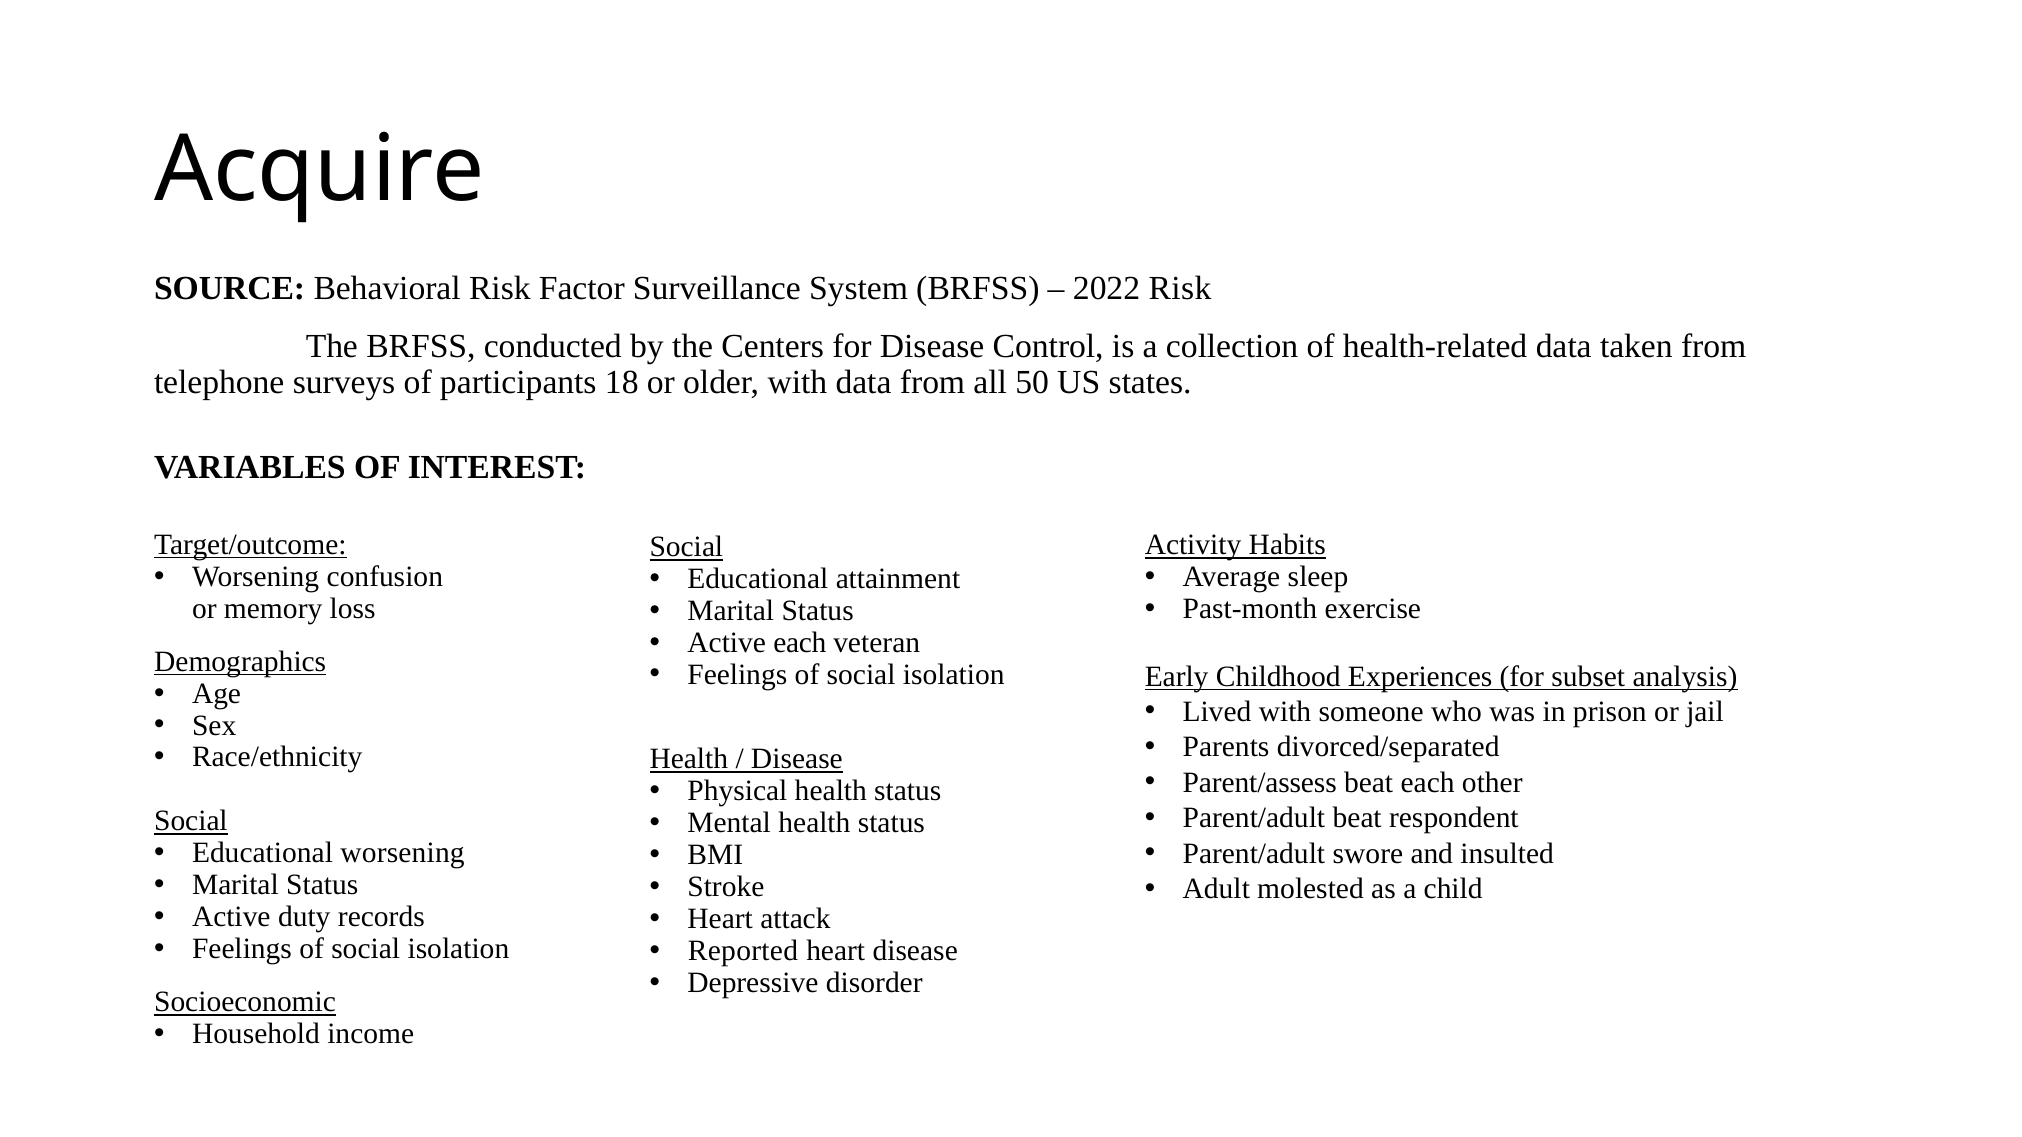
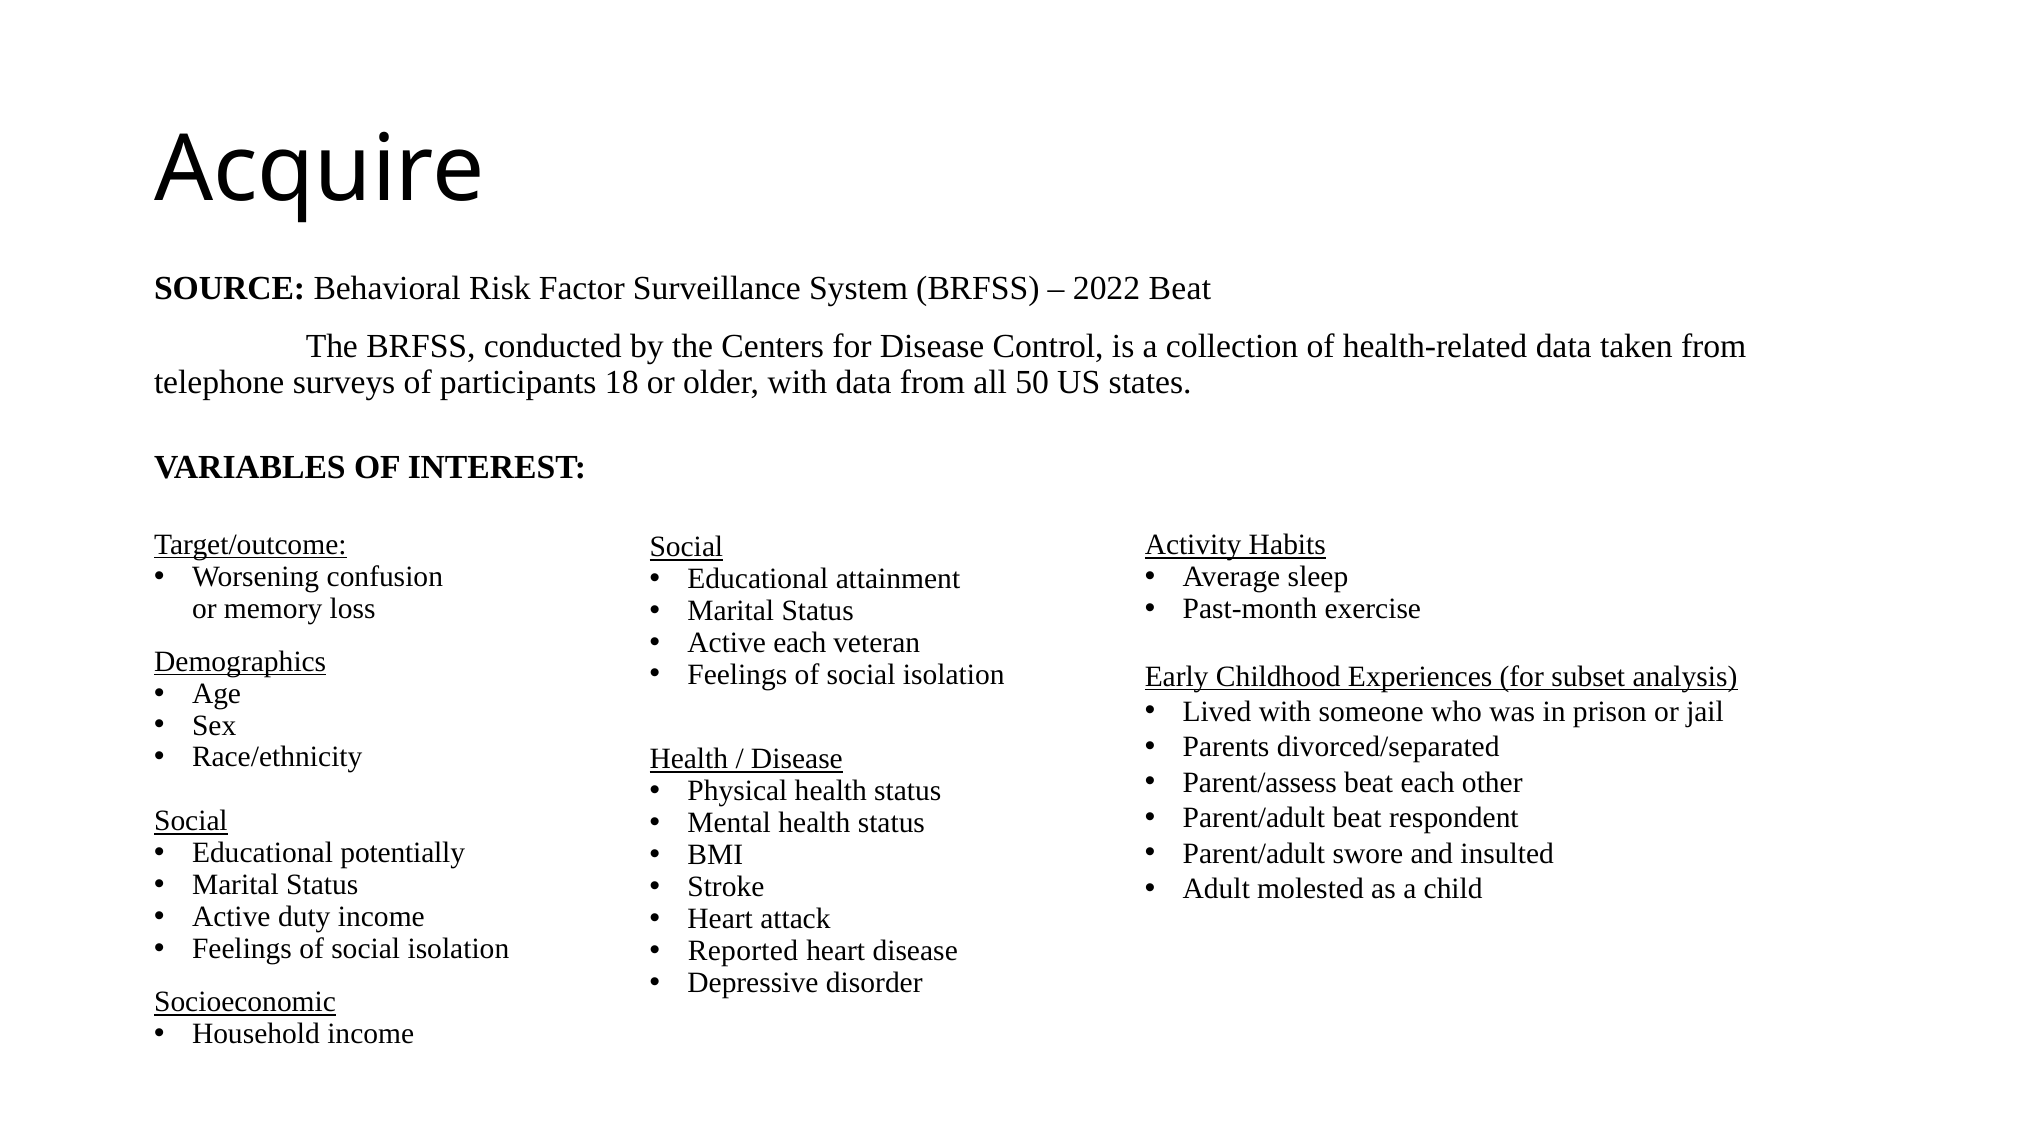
2022 Risk: Risk -> Beat (1180, 289)
Educational worsening: worsening -> potentially (403, 853)
duty records: records -> income (381, 917)
